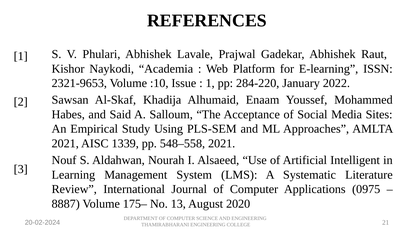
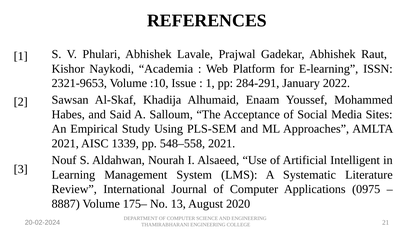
284-220: 284-220 -> 284-291 (258, 83)
